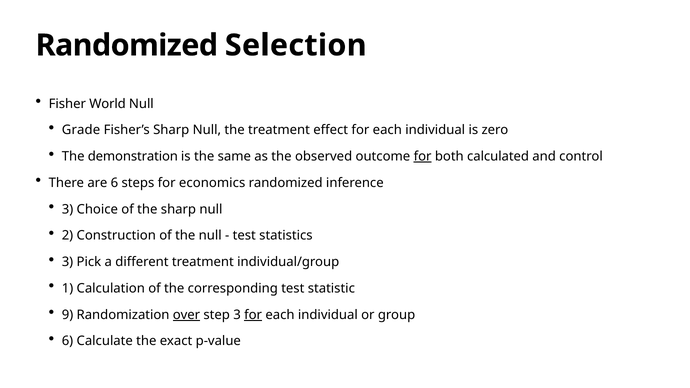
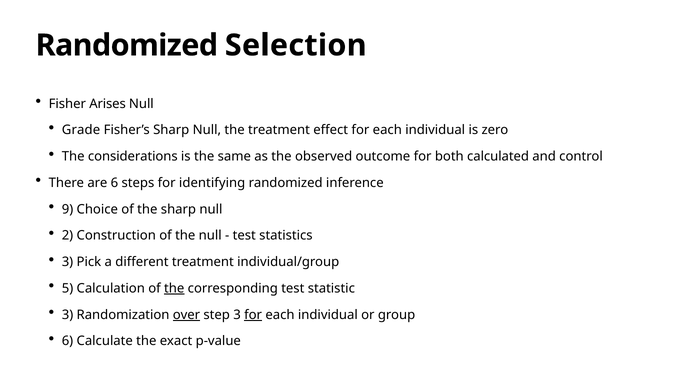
World: World -> Arises (108, 104)
demonstration: demonstration -> considerations (133, 157)
for underline: present -> none (423, 157)
economics: economics -> identifying (212, 183)
3: 3 -> 9 (68, 209)
1: 1 -> 5 (68, 288)
the underline: none -> present (174, 288)
9: 9 -> 3 (68, 315)
